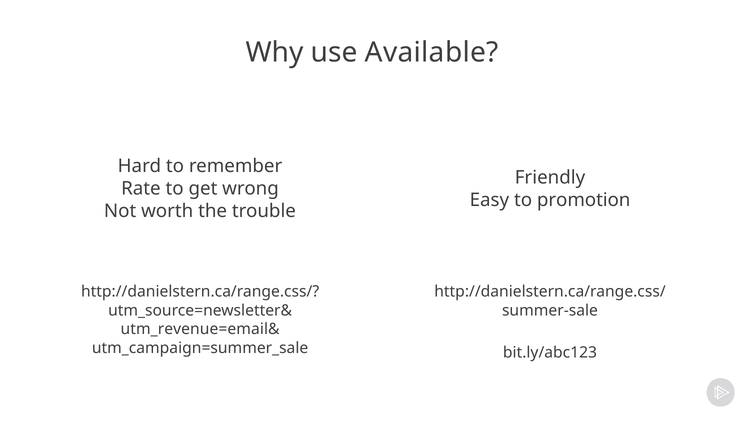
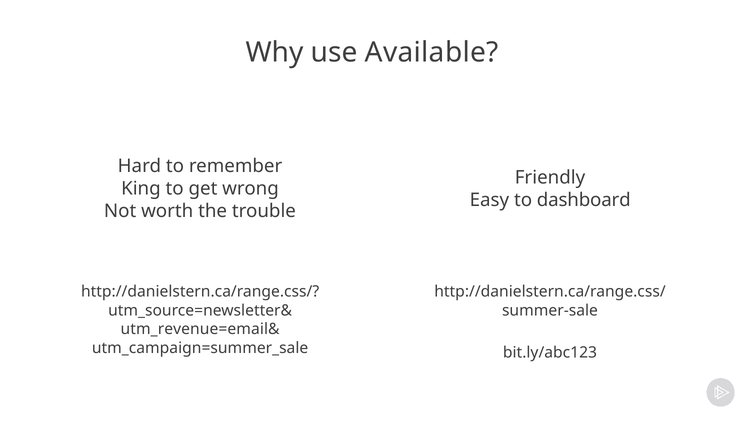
Rate: Rate -> King (141, 189)
promotion: promotion -> dashboard (584, 200)
